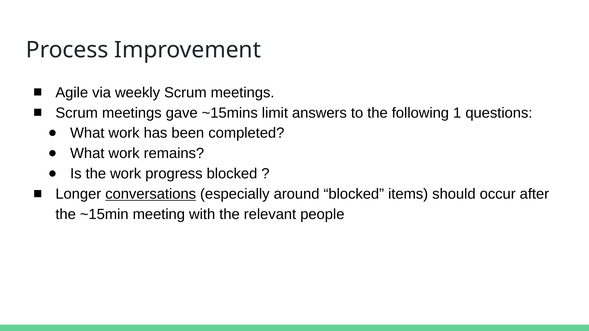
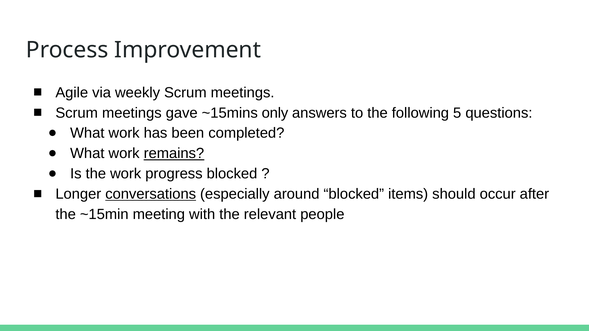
limit: limit -> only (275, 113)
1: 1 -> 5 (457, 113)
remains underline: none -> present (174, 154)
